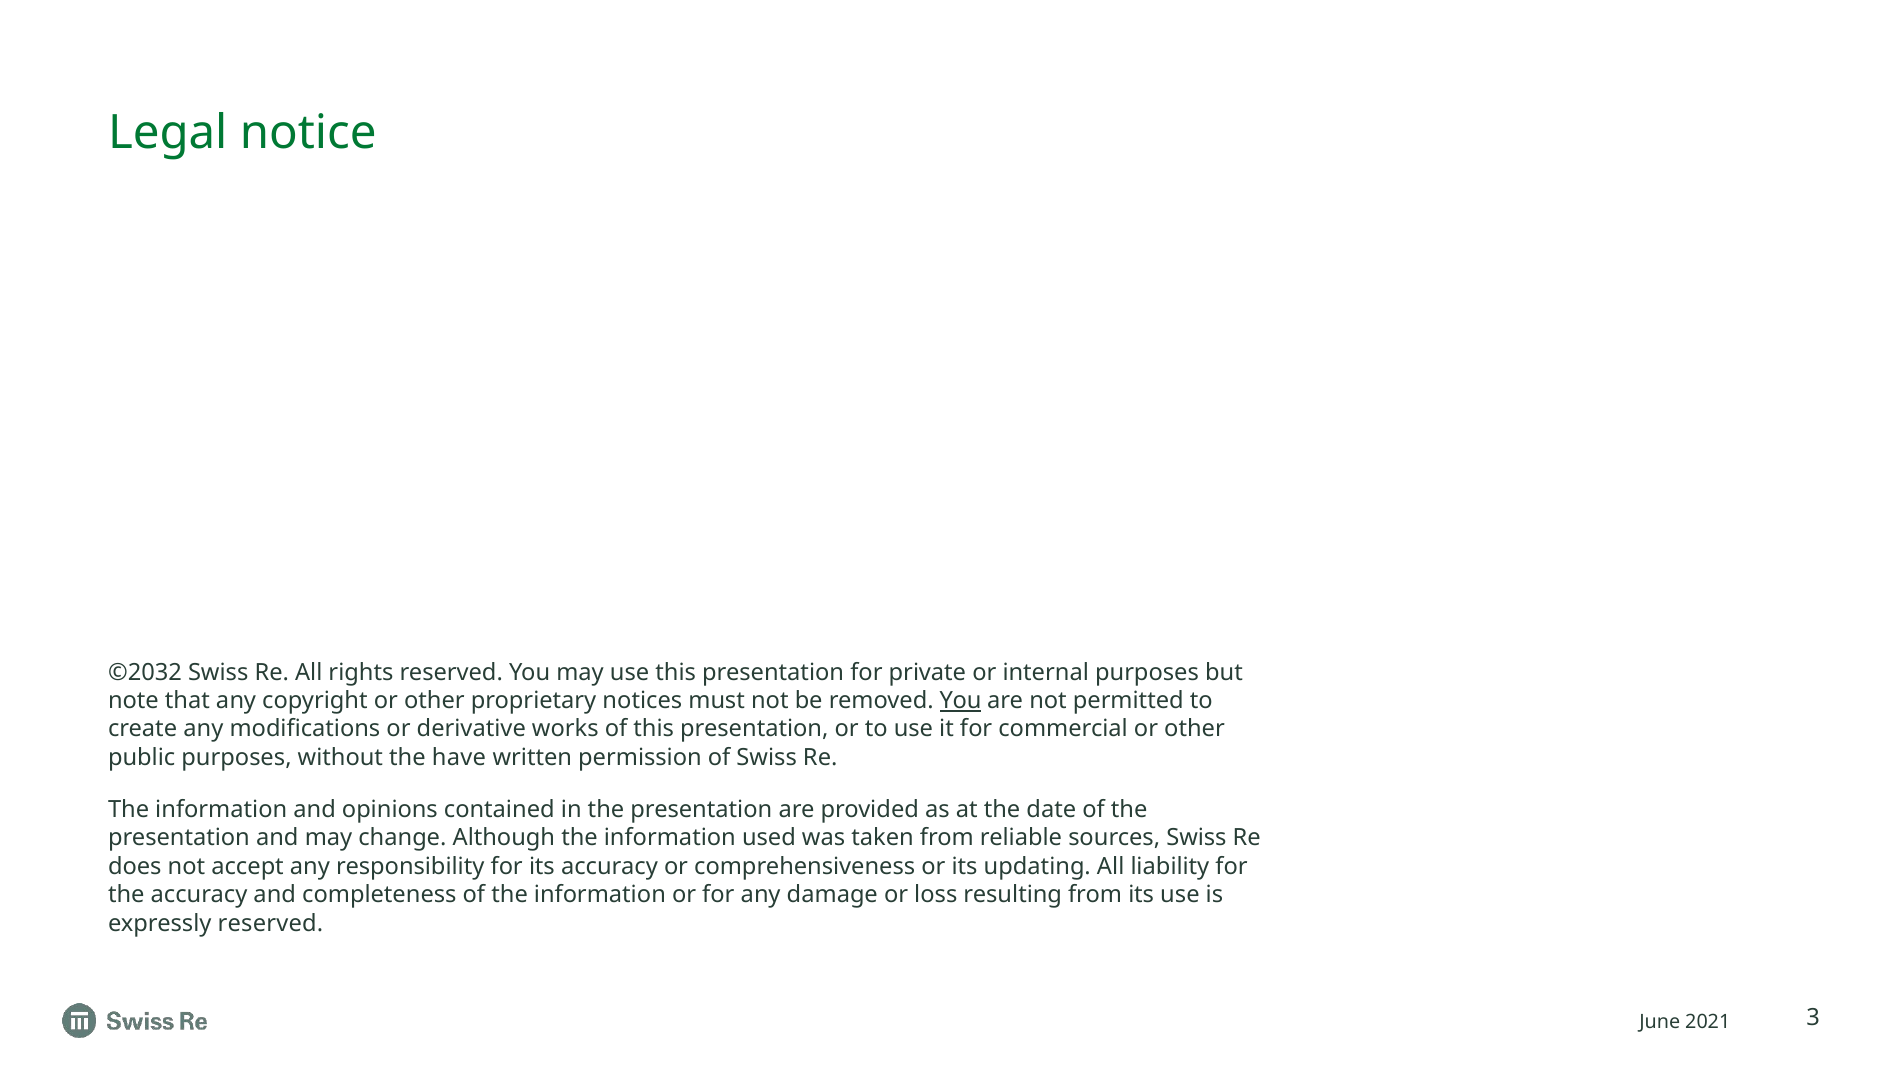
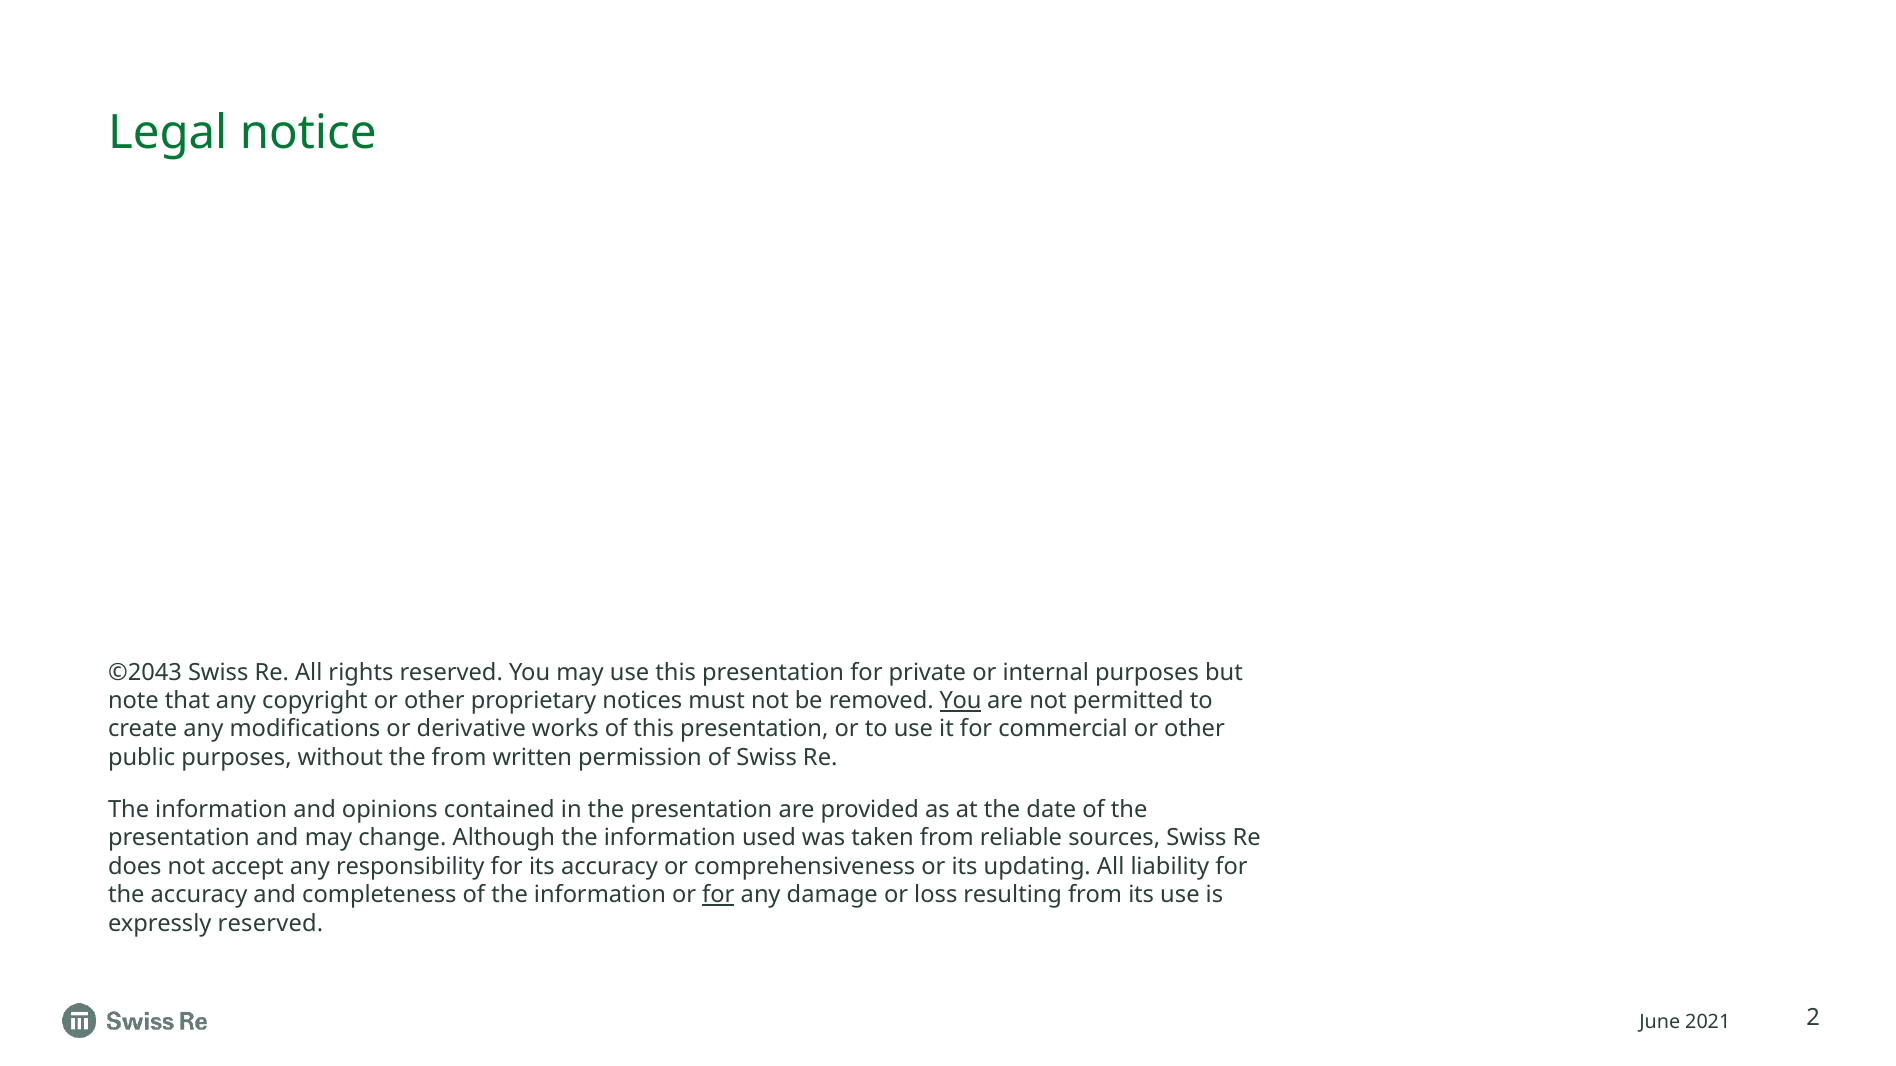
©2032: ©2032 -> ©2043 (145, 673)
the have: have -> from (459, 758)
for underline: none -> present (718, 895)
3: 3 -> 2 (1813, 1018)
